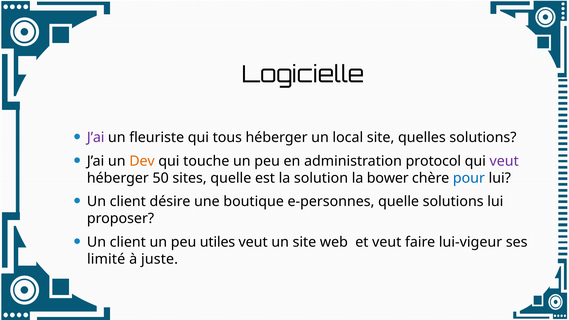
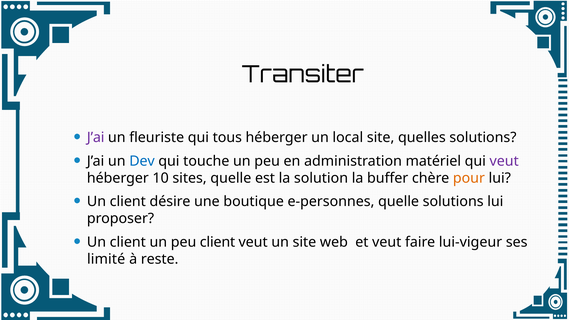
Logicielle: Logicielle -> Transiter (303, 75)
Dev colour: orange -> blue (142, 161)
protocol: protocol -> matériel (433, 161)
50: 50 -> 10 (161, 178)
bower: bower -> buffer (388, 178)
pour colour: blue -> orange (469, 178)
peu utiles: utiles -> client (218, 242)
juste: juste -> reste (160, 259)
